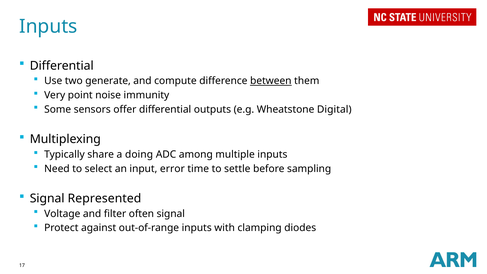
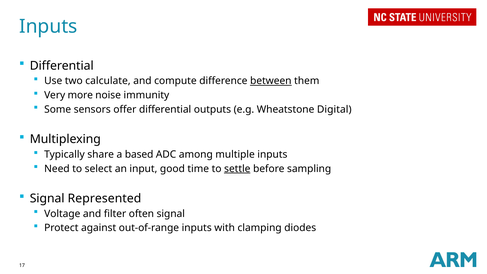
generate: generate -> calculate (108, 81)
point: point -> more (80, 95)
doing: doing -> based (139, 154)
error: error -> good (172, 169)
settle underline: none -> present (237, 169)
